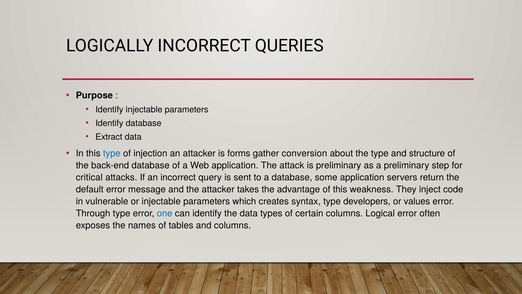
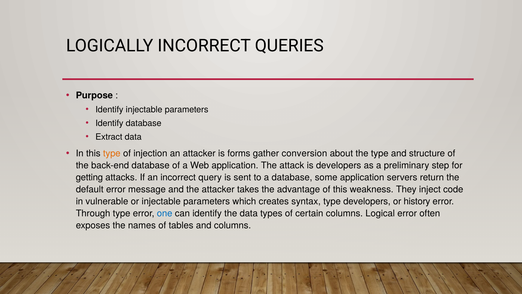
type colour: blue -> orange (112, 153)
is preliminary: preliminary -> developers (339, 165)
critical: critical -> getting (89, 177)
values: values -> history (417, 201)
